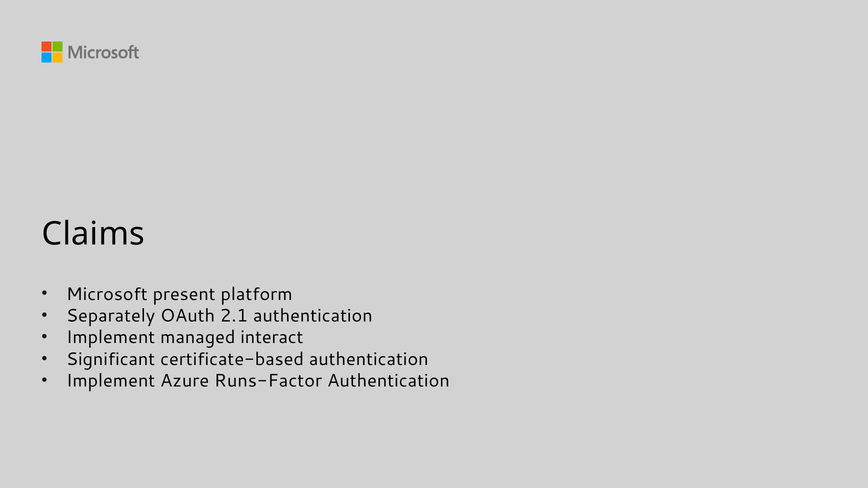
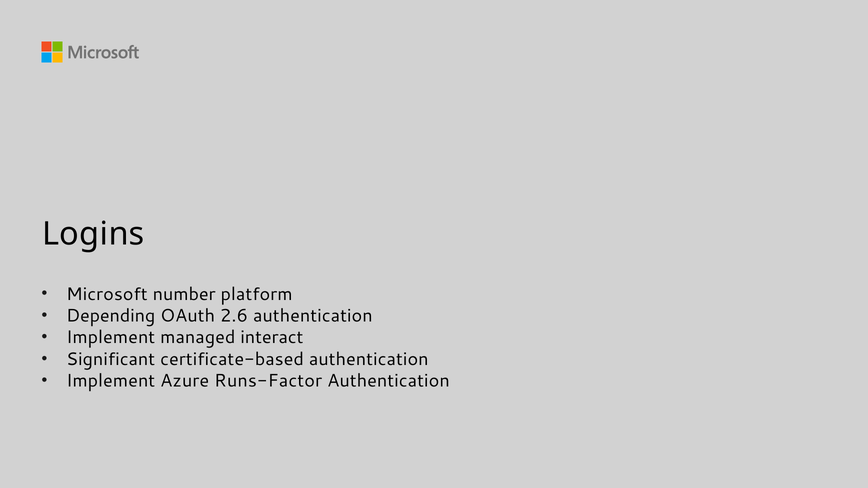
Claims: Claims -> Logins (93, 234)
present: present -> number (184, 294)
Separately: Separately -> Depending (111, 316)
2.1: 2.1 -> 2.6 (234, 316)
